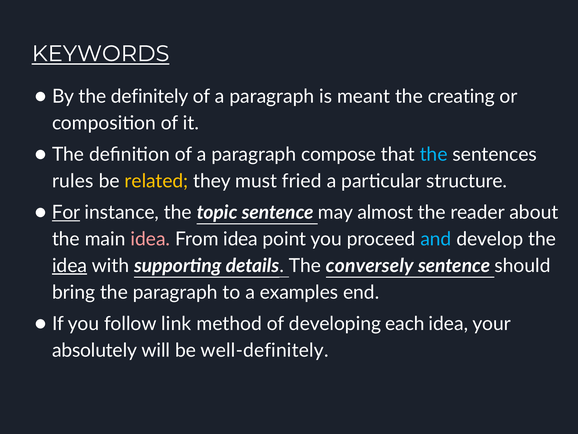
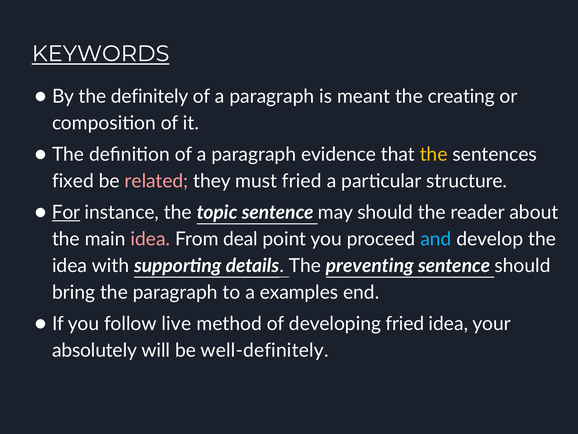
compose: compose -> evidence (339, 154)
the colour: light blue -> yellow (434, 154)
rules: rules -> fixed (73, 181)
related colour: yellow -> pink (156, 181)
may almost: almost -> should (385, 212)
From idea: idea -> deal (241, 239)
idea underline: present -> none (70, 265)
conversely: conversely -> preventing (370, 265)
link: link -> live (176, 323)
developing each: each -> fried (405, 323)
